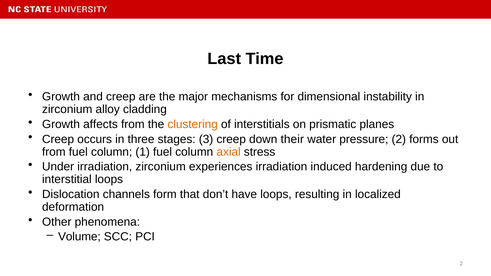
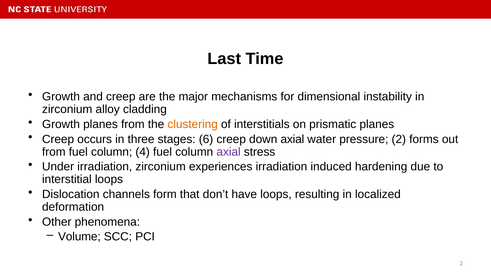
Growth affects: affects -> planes (101, 124)
3: 3 -> 6 (206, 139)
down their: their -> axial (292, 139)
1: 1 -> 4 (143, 152)
axial colour: orange -> purple (229, 152)
